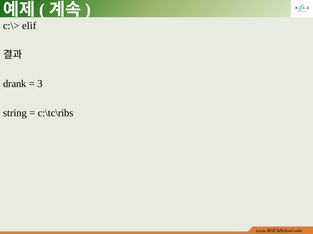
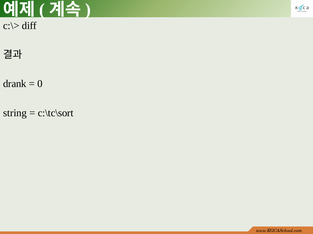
elif: elif -> diff (29, 26)
3: 3 -> 0 (40, 84)
c:\tc\ribs: c:\tc\ribs -> c:\tc\sort (56, 113)
